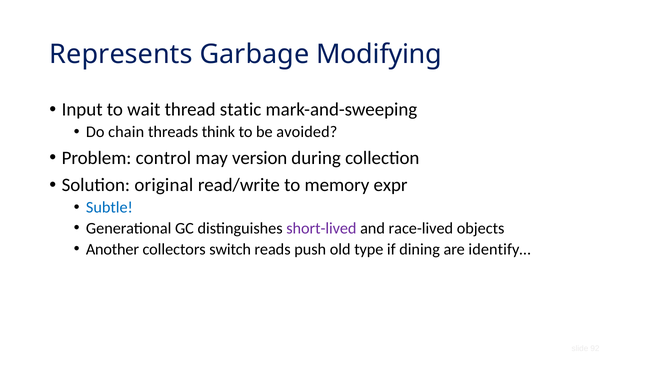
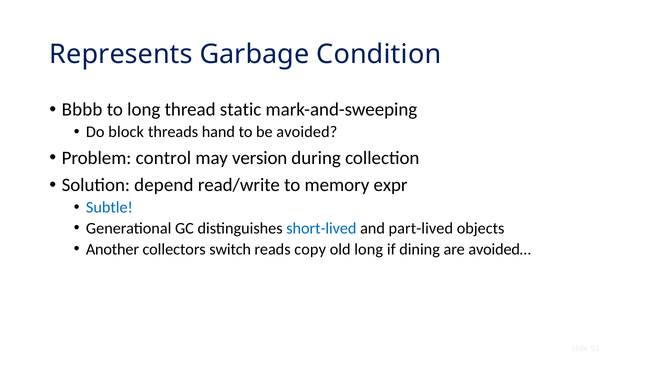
Modifying: Modifying -> Condition (379, 55)
Input: Input -> Bbbb (82, 110)
to wait: wait -> long (144, 110)
chain: chain -> block (126, 132)
think: think -> hand (218, 132)
original: original -> depend (164, 185)
short-lived colour: purple -> blue (321, 228)
race-lived: race-lived -> part-lived (421, 228)
push: push -> copy (310, 249)
old type: type -> long (369, 249)
identify…: identify… -> avoided… (500, 249)
